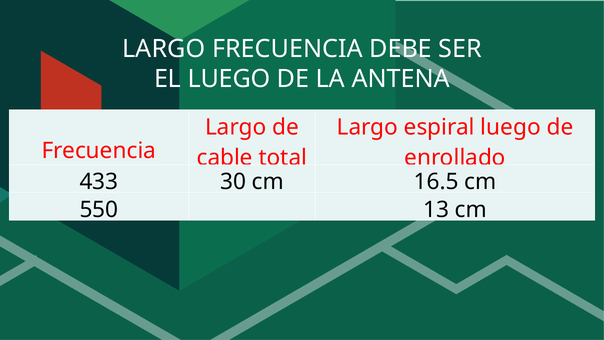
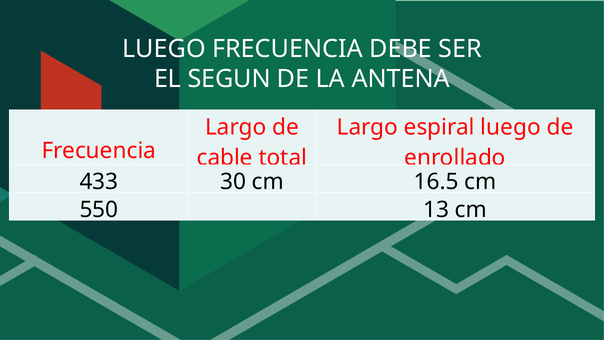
LARGO: LARGO -> LUEGO (164, 49)
EL LUEGO: LUEGO -> SEGUN (229, 79)
